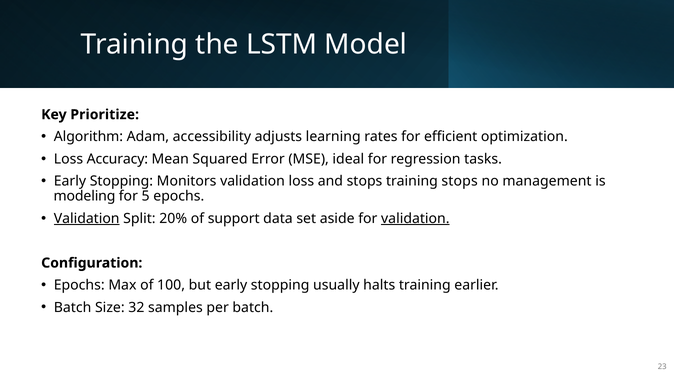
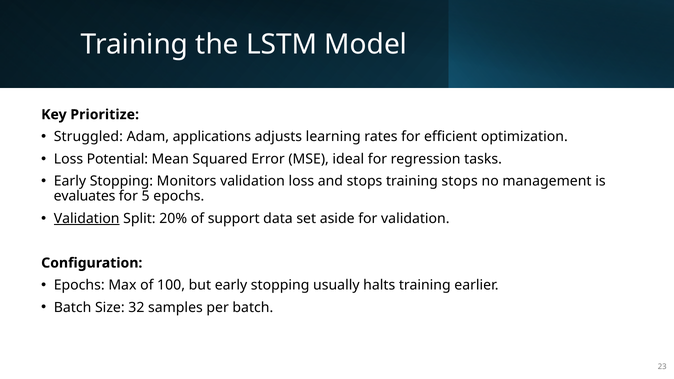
Algorithm: Algorithm -> Struggled (88, 137)
accessibility: accessibility -> applications (212, 137)
Accuracy: Accuracy -> Potential (117, 159)
modeling: modeling -> evaluates (85, 196)
validation underline: present -> none (415, 219)
